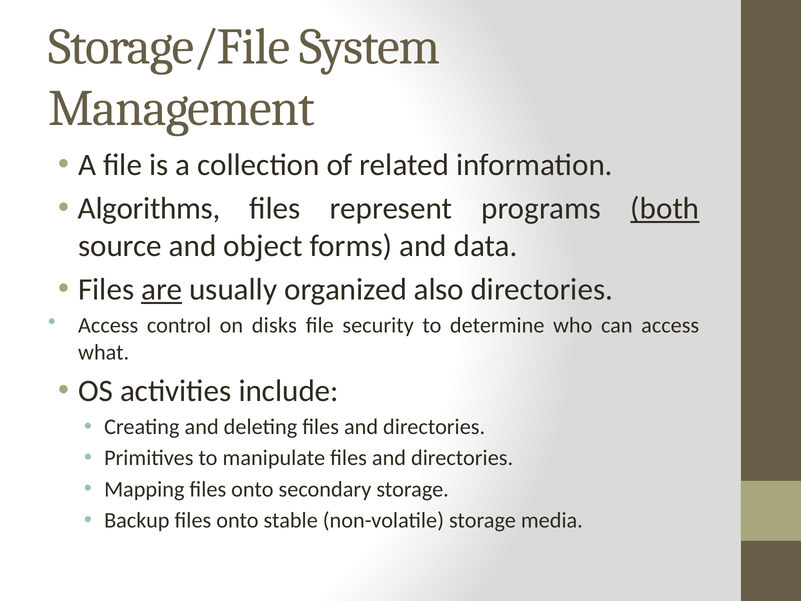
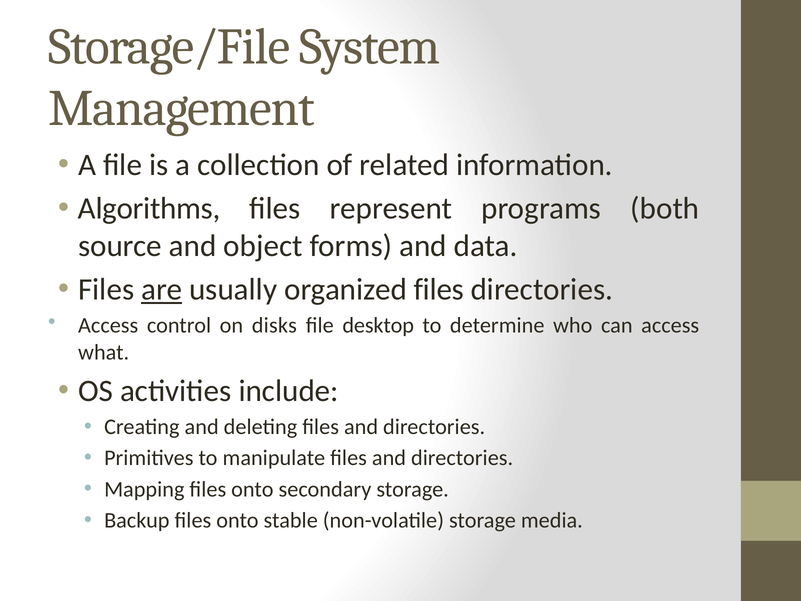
both underline: present -> none (665, 209)
organized also: also -> files (439, 289)
security: security -> desktop (378, 325)
